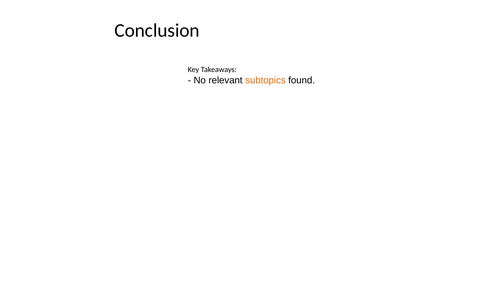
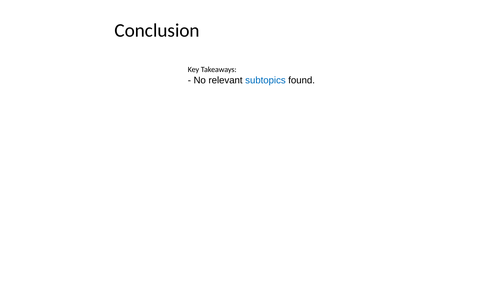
subtopics colour: orange -> blue (265, 80)
